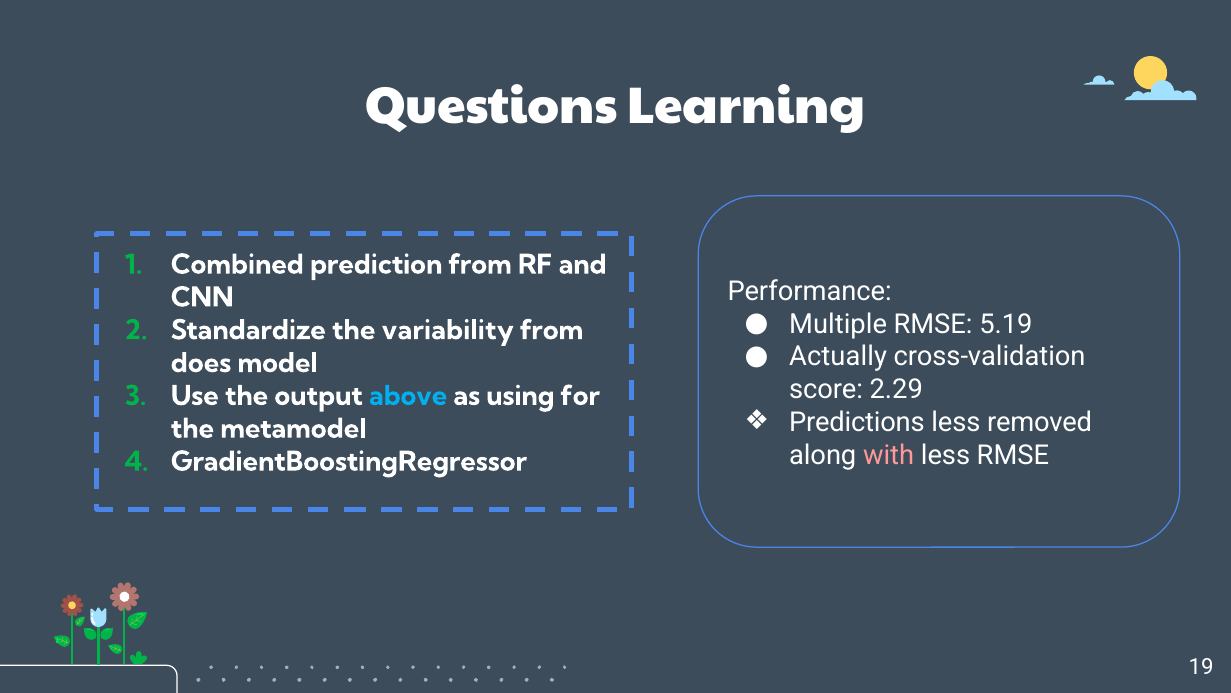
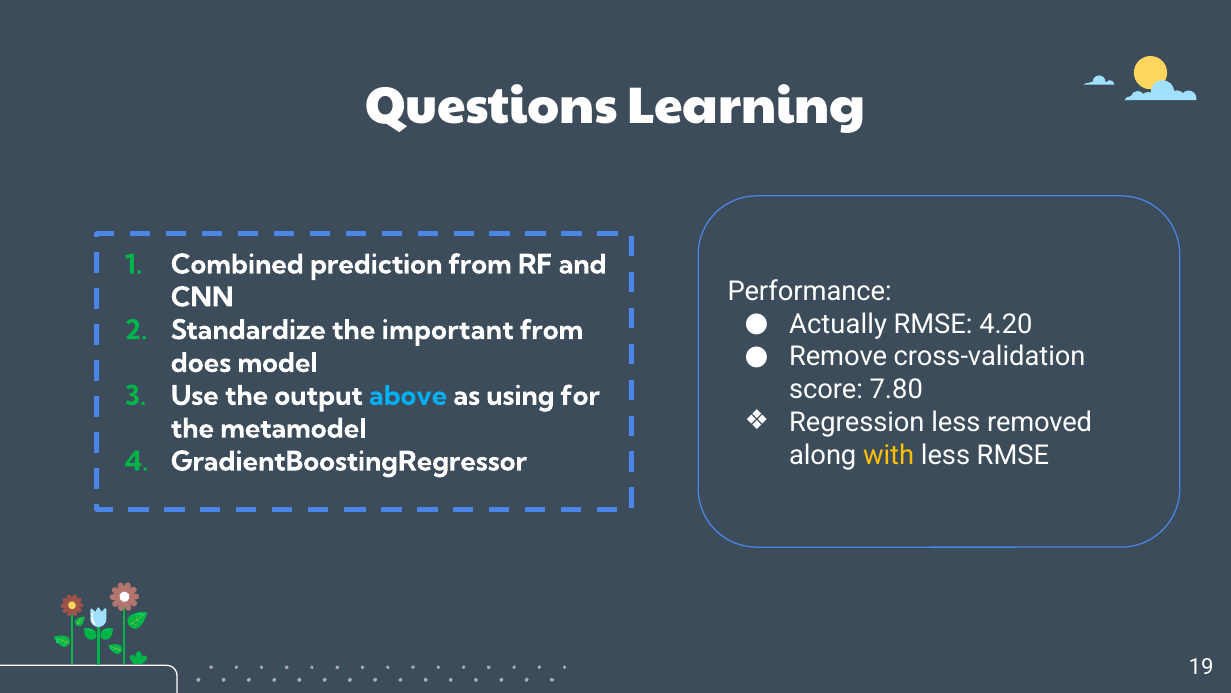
Multiple: Multiple -> Actually (838, 324)
5.19: 5.19 -> 4.20 (1006, 324)
variability: variability -> important (448, 330)
Actually: Actually -> Remove (838, 357)
2.29: 2.29 -> 7.80 (896, 390)
Predictions: Predictions -> Regression (857, 422)
with colour: pink -> yellow (889, 455)
